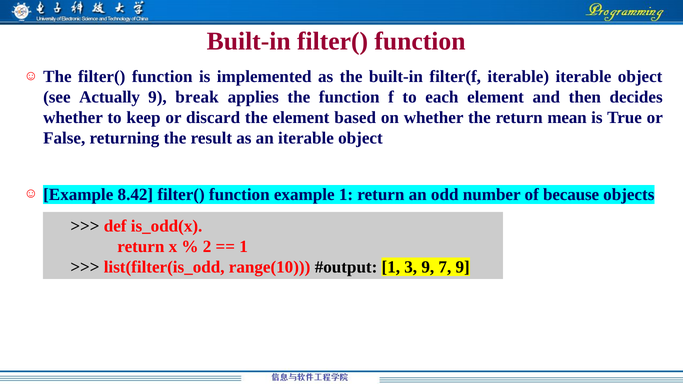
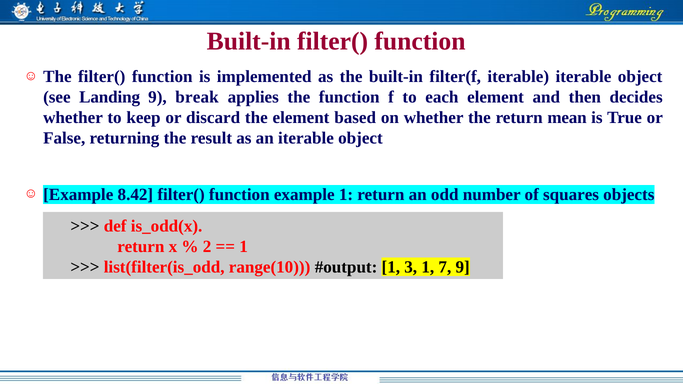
Actually: Actually -> Landing (110, 97)
because: because -> squares (571, 195)
3 9: 9 -> 1 (428, 267)
